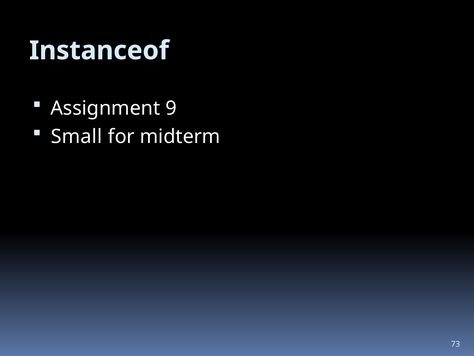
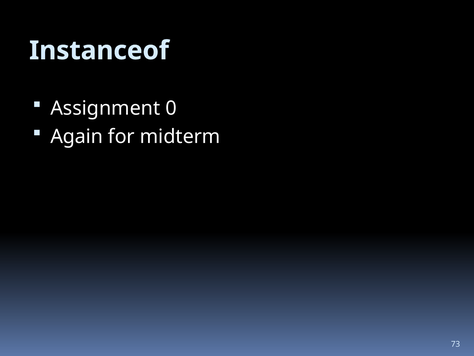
9: 9 -> 0 (171, 108)
Small: Small -> Again (77, 136)
